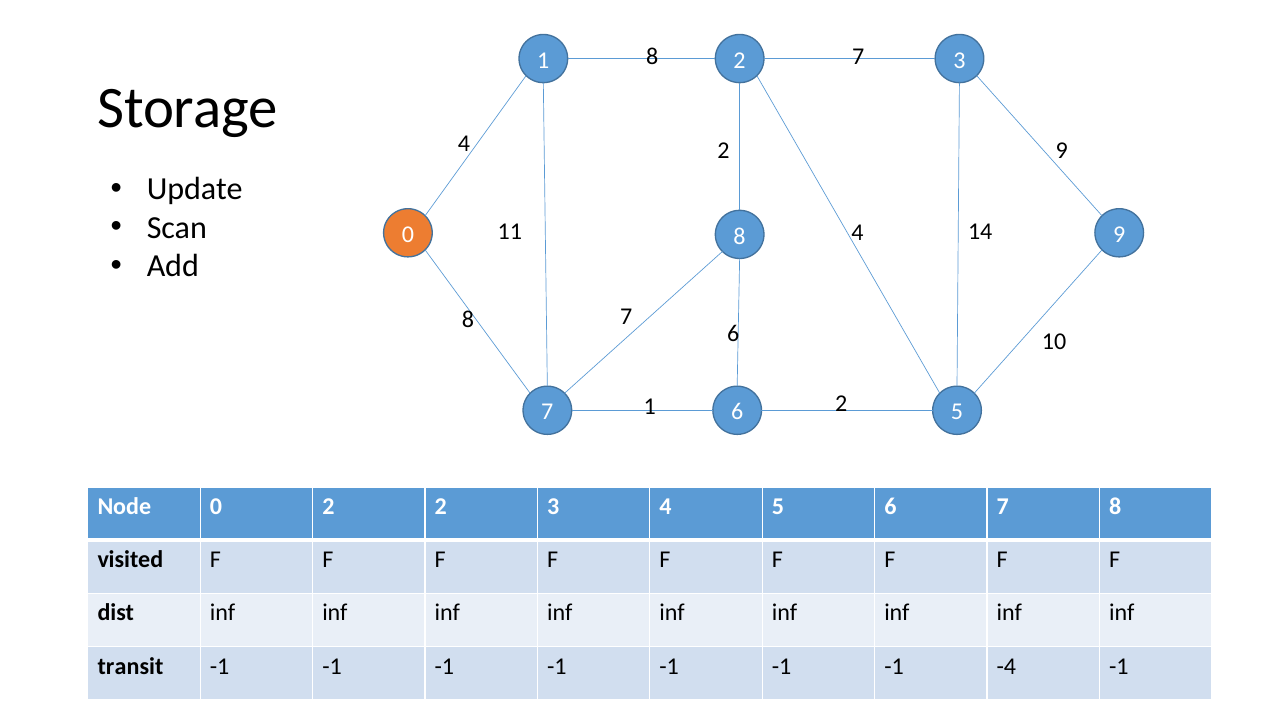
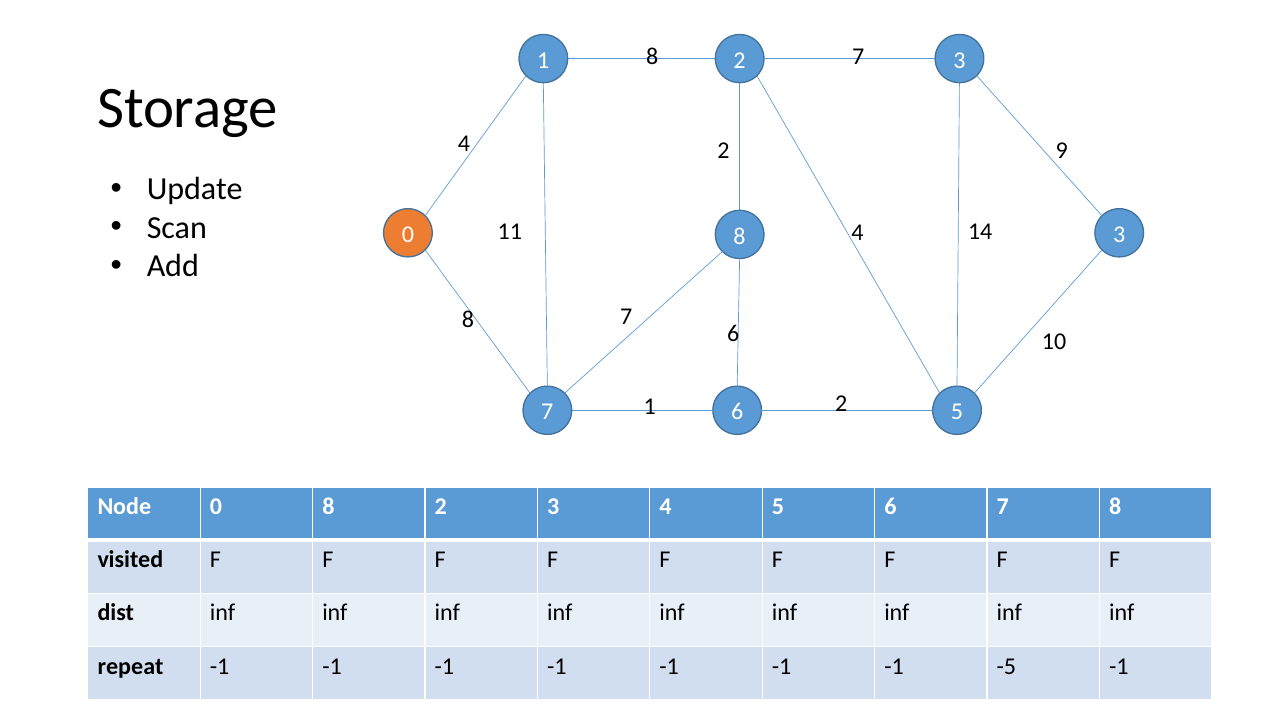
8 9: 9 -> 3 (1119, 234)
0 2: 2 -> 8 (328, 507)
transit: transit -> repeat (131, 666)
-4: -4 -> -5 (1006, 666)
